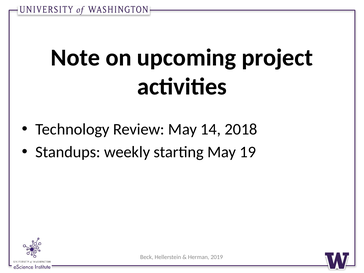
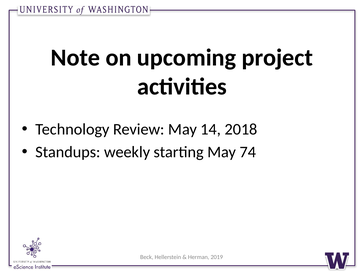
19: 19 -> 74 (248, 152)
